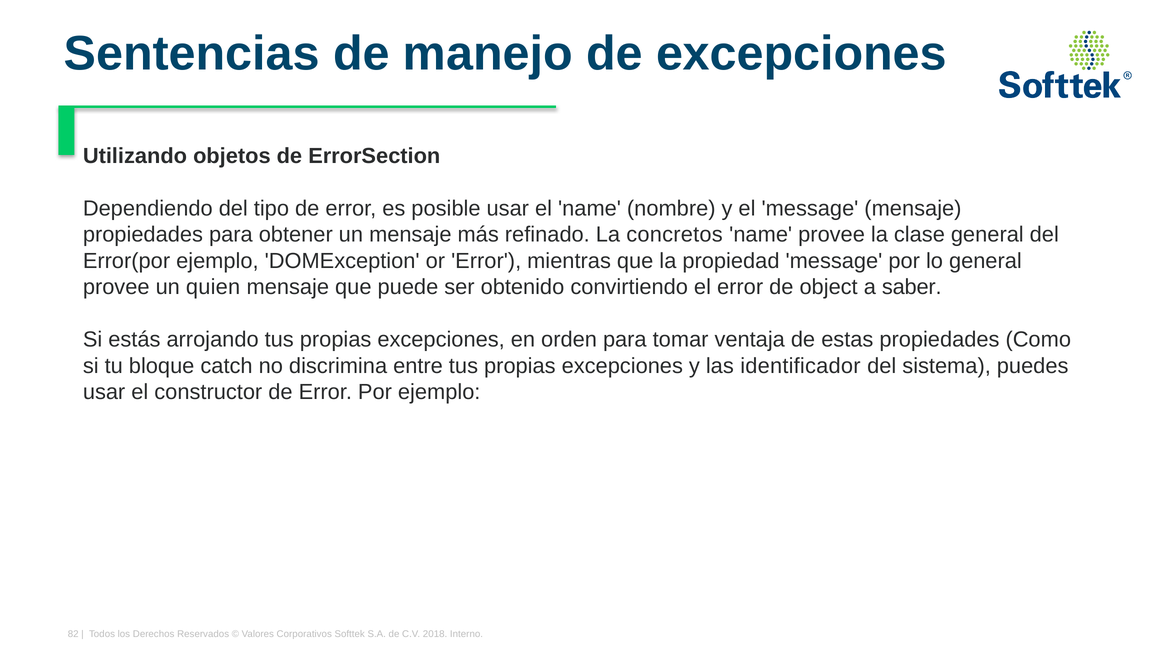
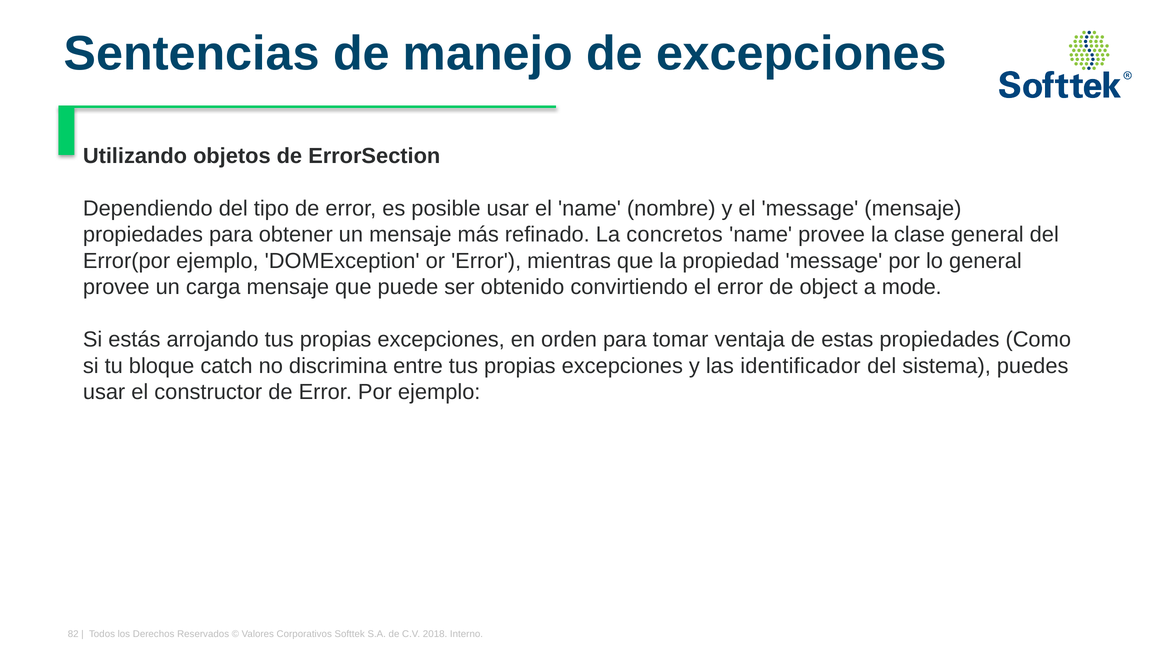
quien: quien -> carga (213, 287)
saber: saber -> mode (912, 287)
